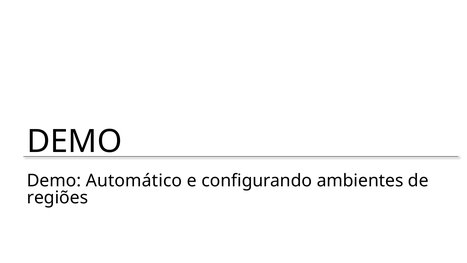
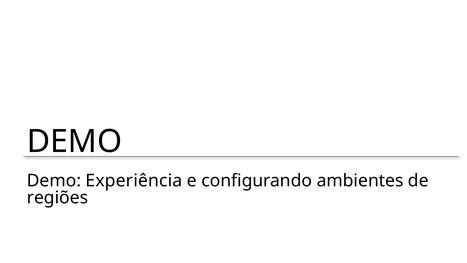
Automático: Automático -> Experiência (134, 181)
